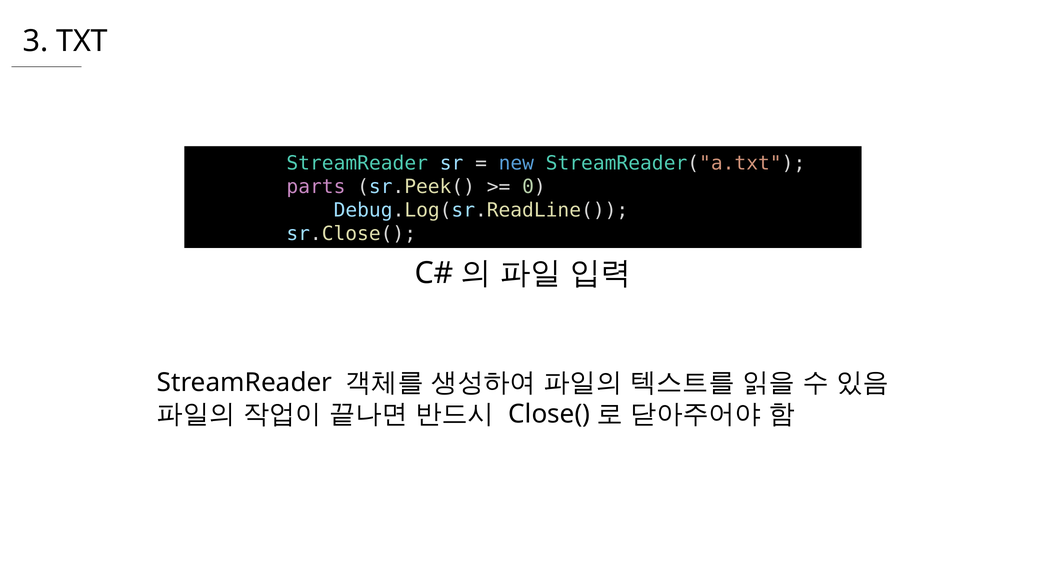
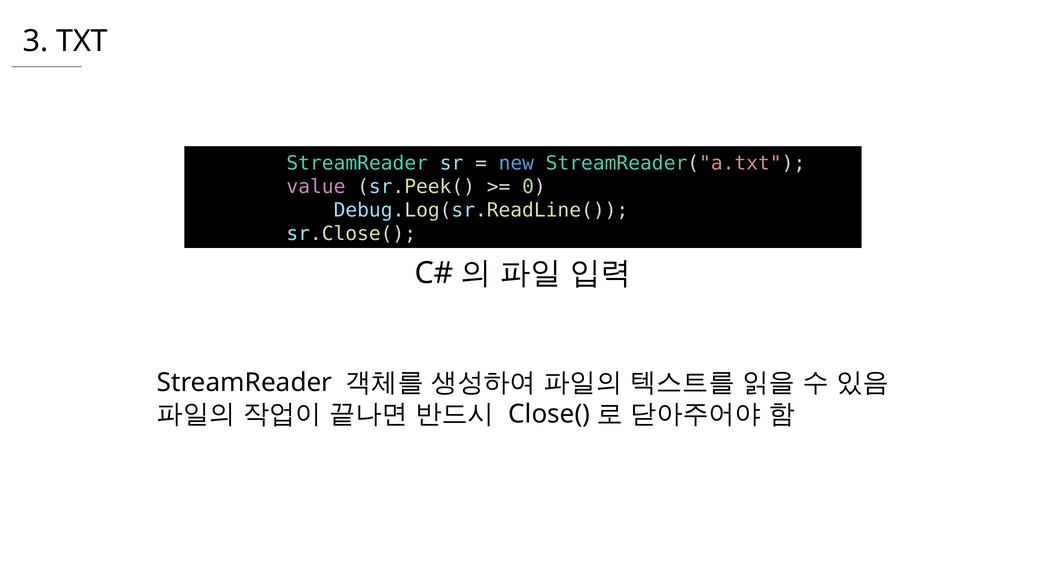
parts: parts -> value (316, 187)
